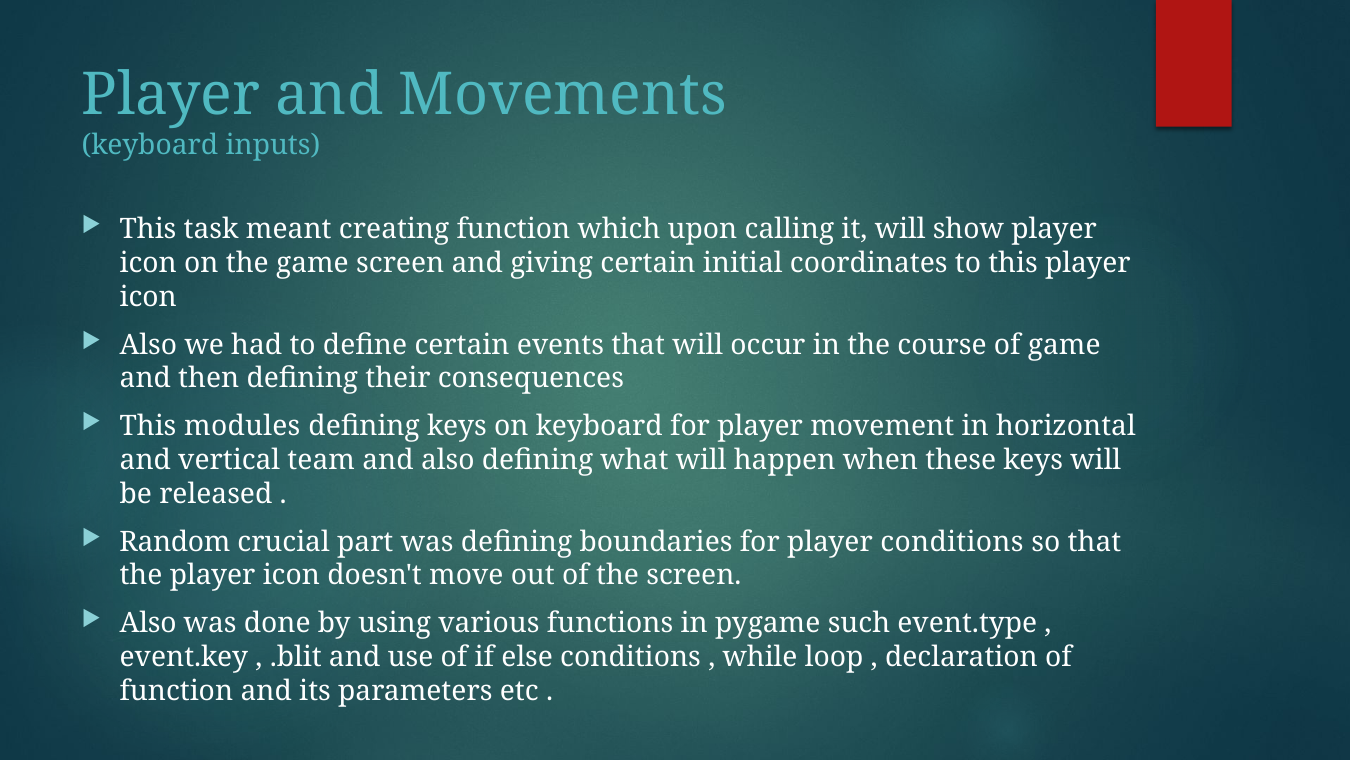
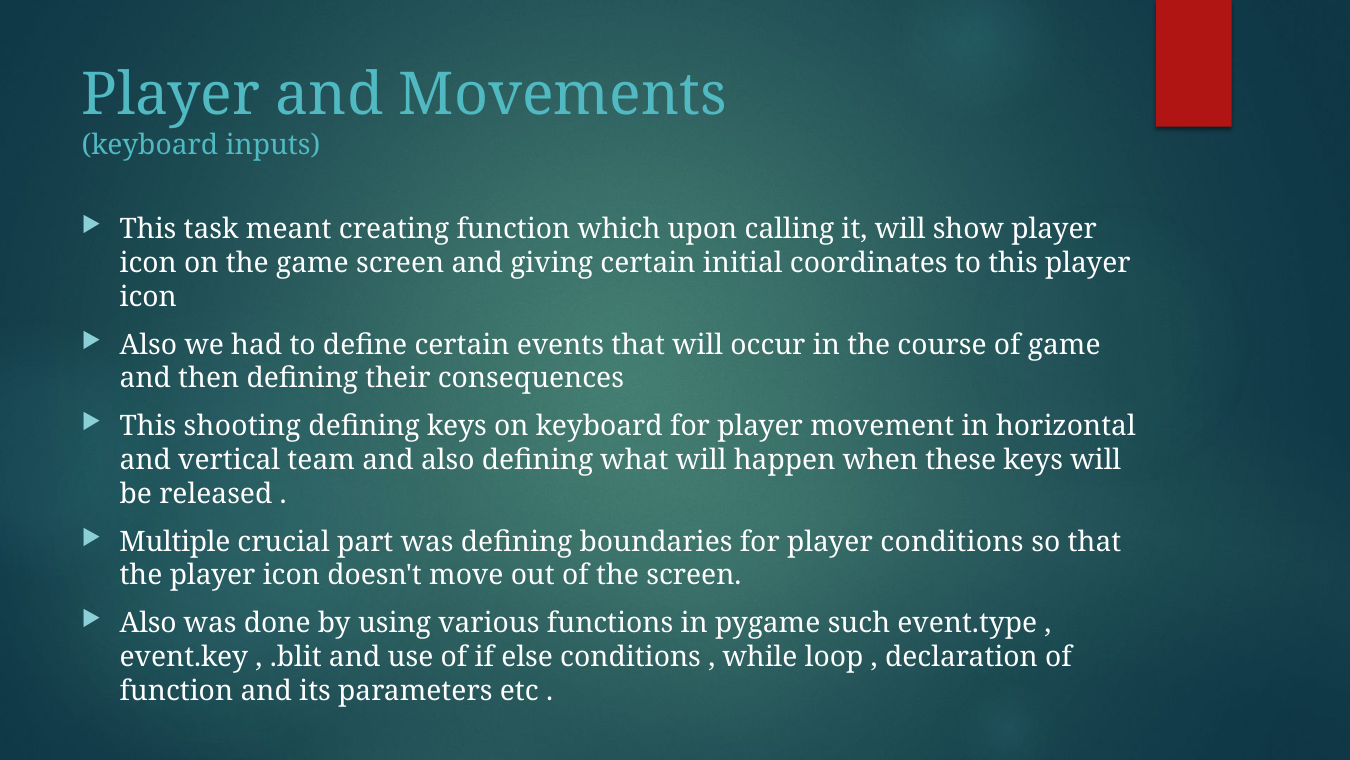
modules: modules -> shooting (242, 426)
Random: Random -> Multiple (175, 541)
